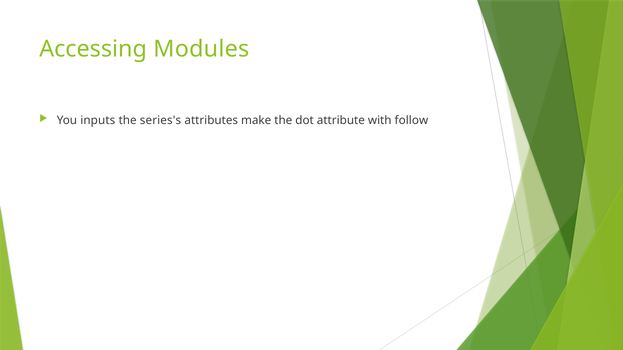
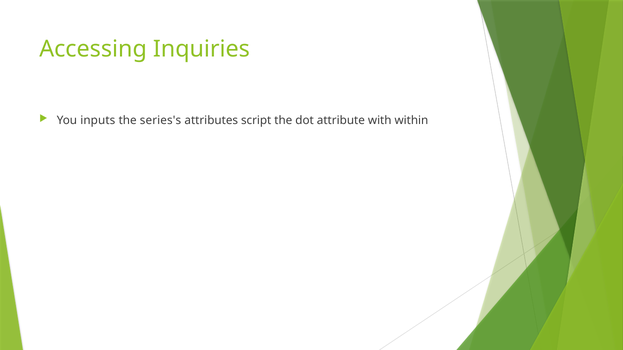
Modules: Modules -> Inquiries (201, 49)
make: make -> script (256, 121)
follow: follow -> within (411, 121)
